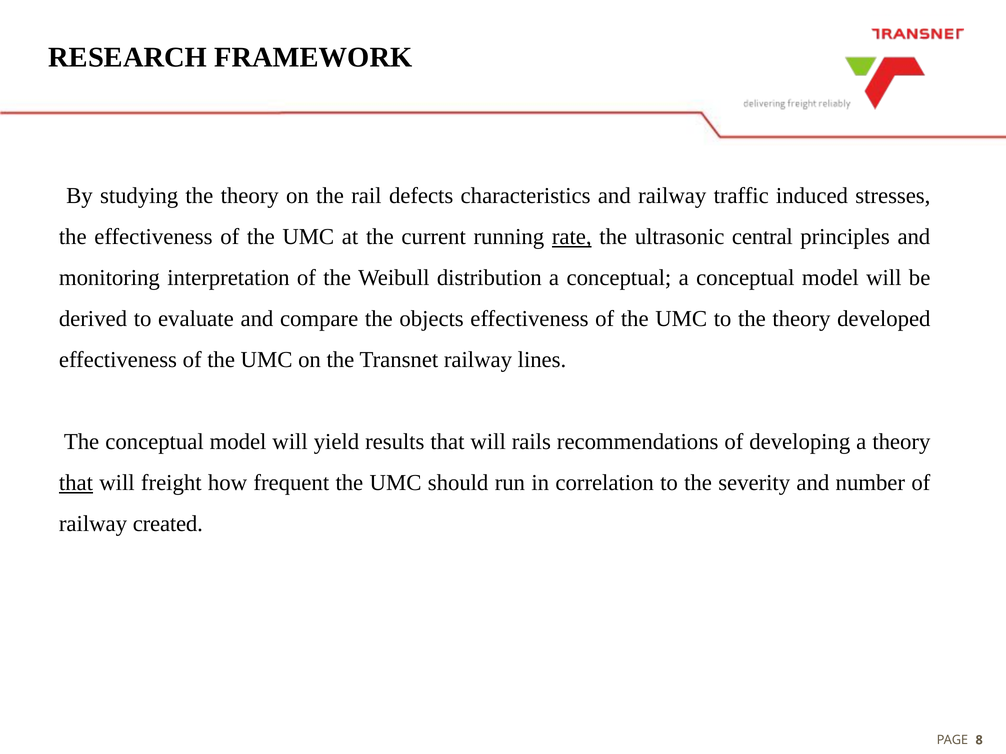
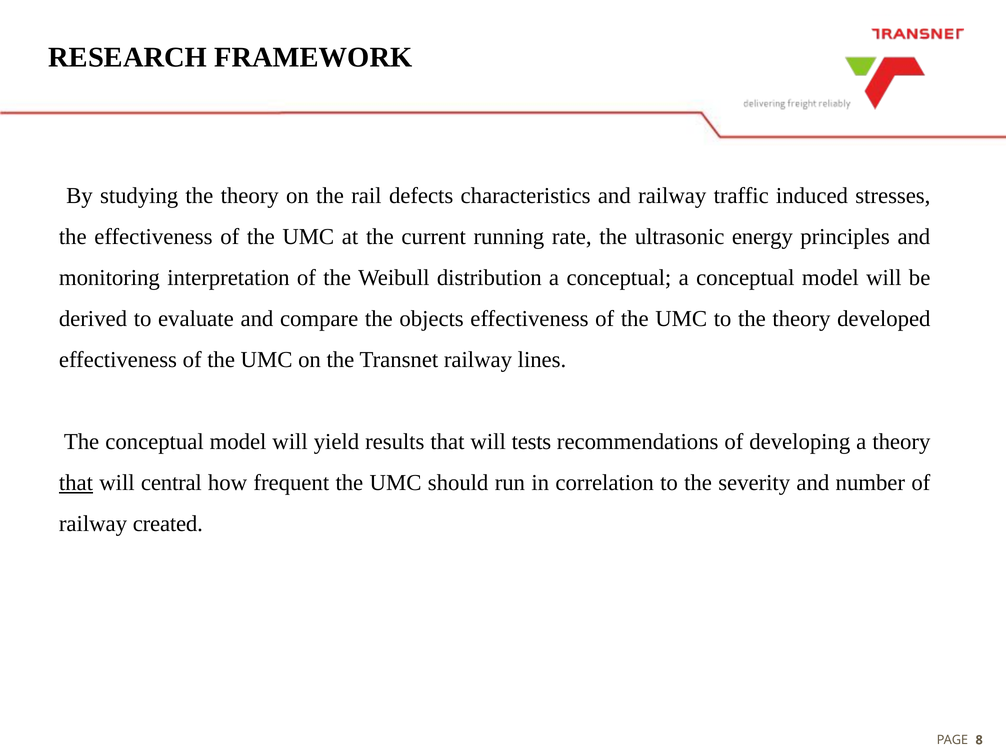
rate underline: present -> none (572, 237)
central: central -> energy (762, 237)
rails: rails -> tests (531, 442)
freight: freight -> central (171, 483)
